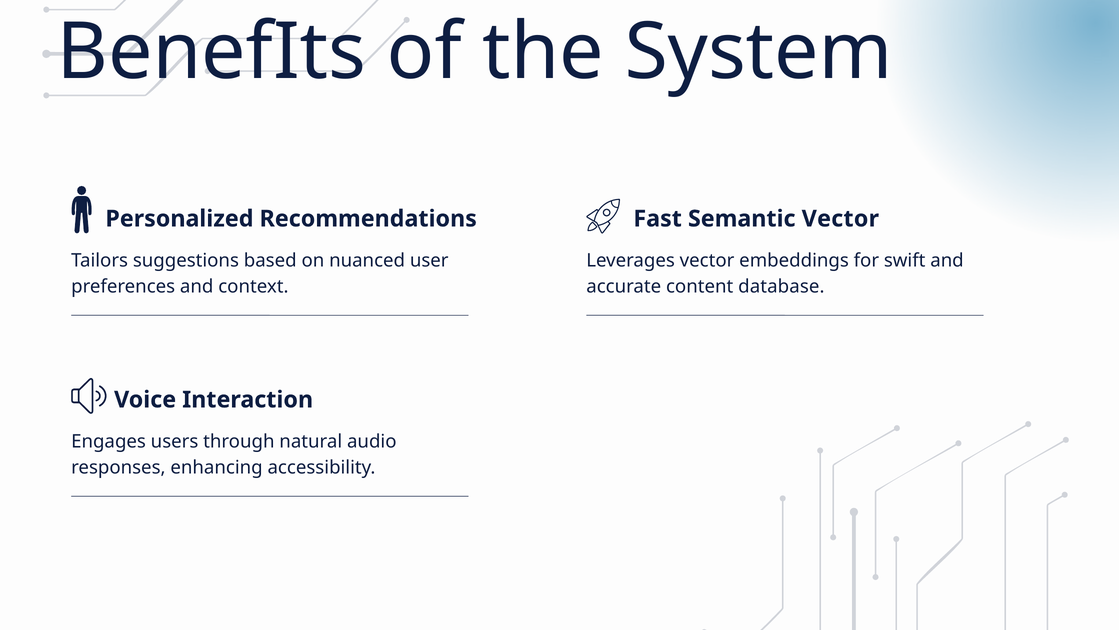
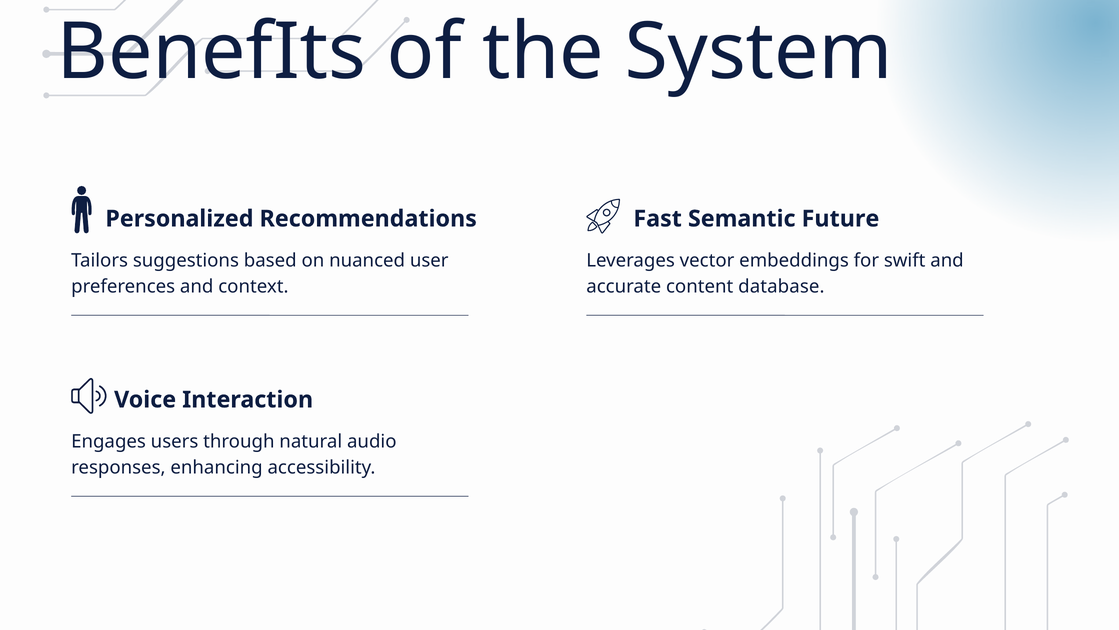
Semantic Vector: Vector -> Future (840, 219)
